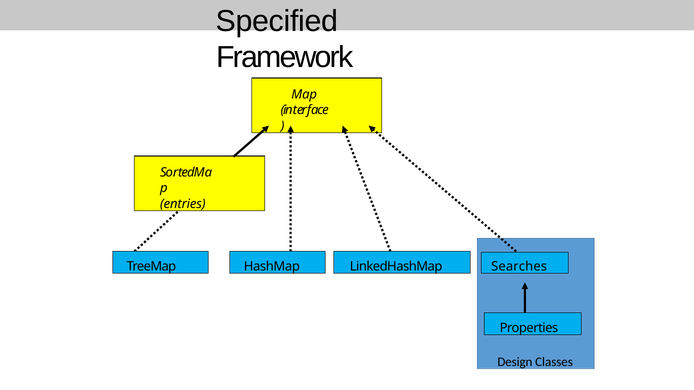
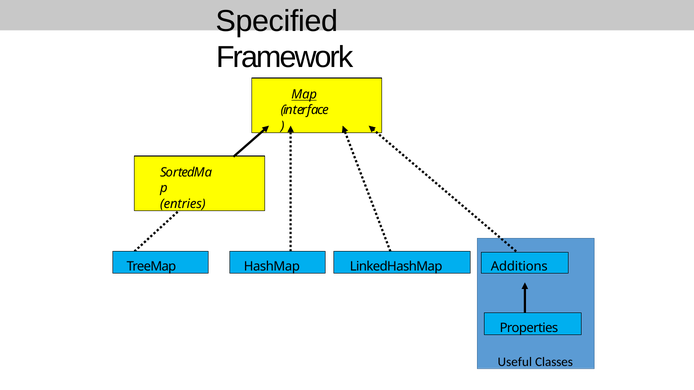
Map underline: none -> present (304, 95)
Searches: Searches -> Additions (519, 267)
Design: Design -> Useful (515, 362)
